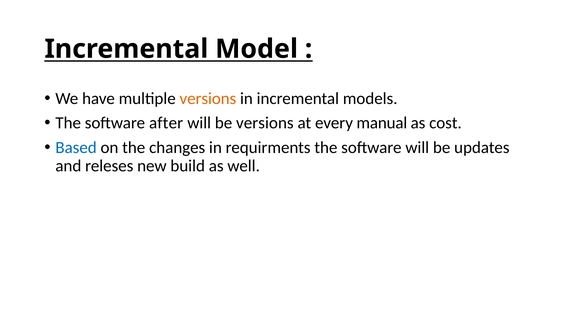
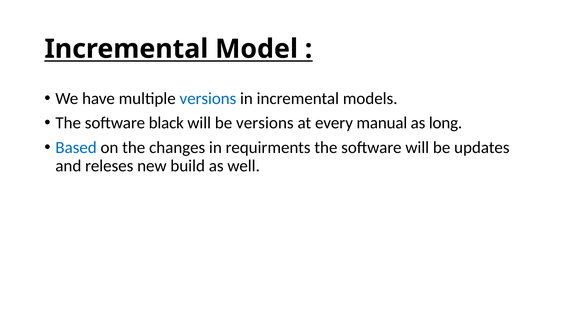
versions colour: orange -> blue (208, 99)
after: after -> black (166, 123)
cost: cost -> long (446, 123)
